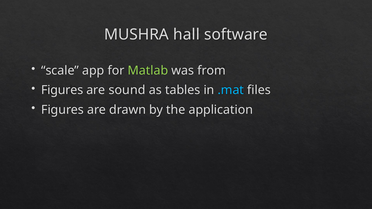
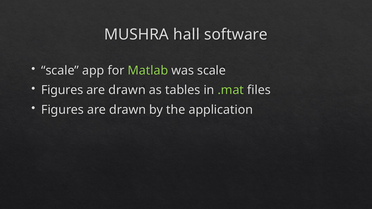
was from: from -> scale (211, 71)
sound: sound -> drawn (127, 90)
.mat colour: light blue -> light green (231, 90)
